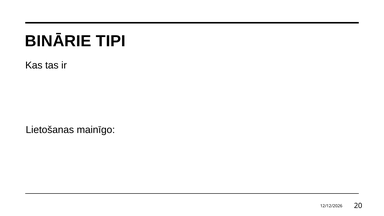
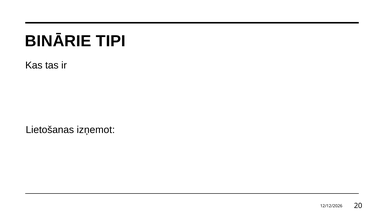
mainīgo: mainīgo -> izņemot (96, 130)
